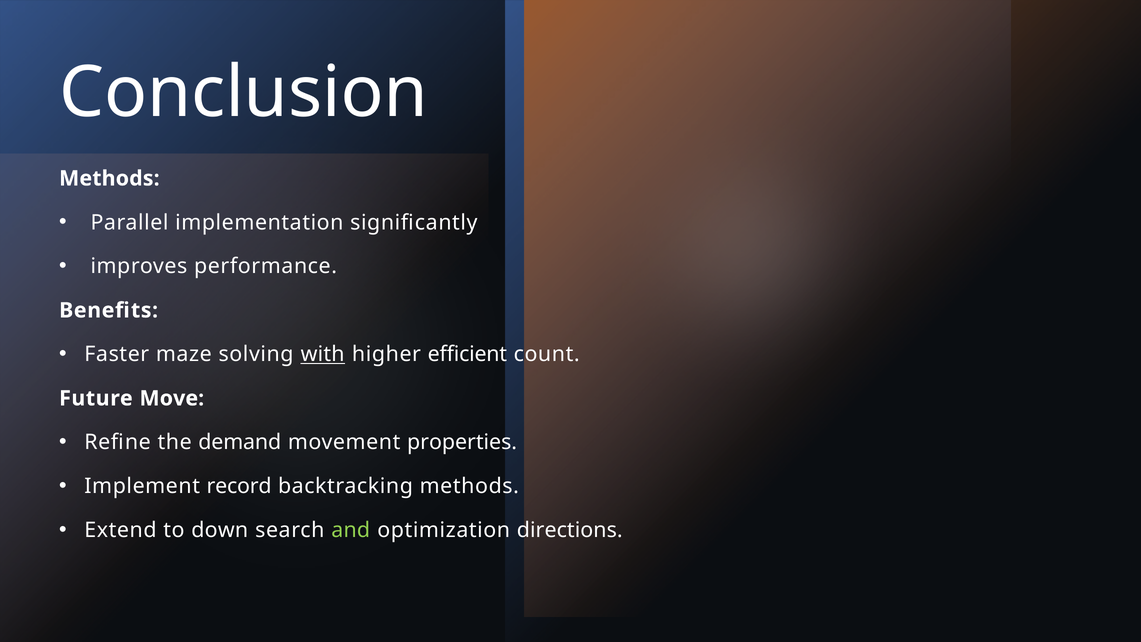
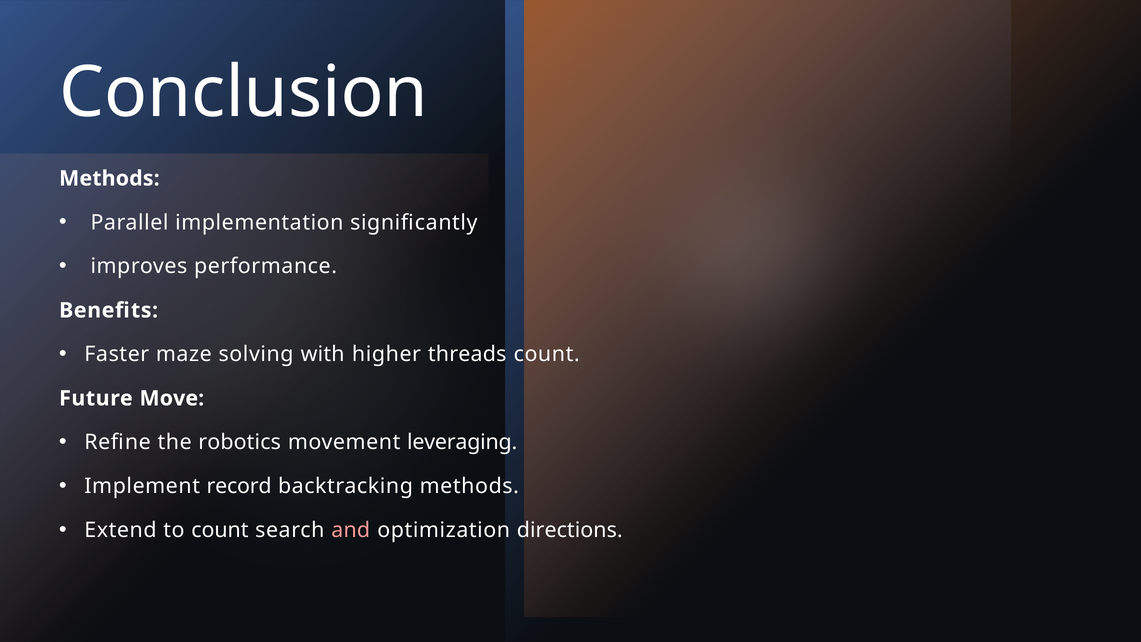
with underline: present -> none (323, 354)
efficient: efficient -> threads (467, 354)
demand: demand -> robotics (240, 442)
properties: properties -> leveraging (462, 442)
to down: down -> count (220, 530)
and colour: light green -> pink (351, 530)
